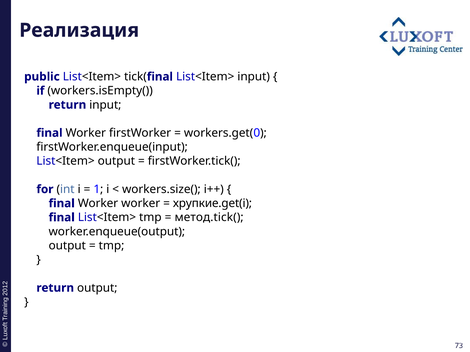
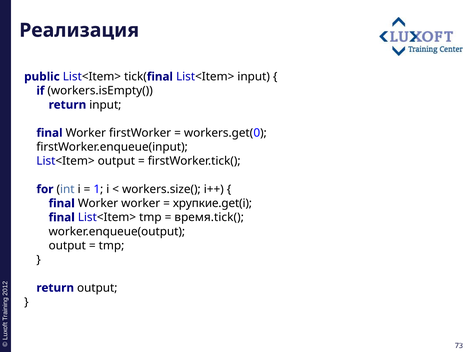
метод.tick(: метод.tick( -> время.tick( (209, 218)
